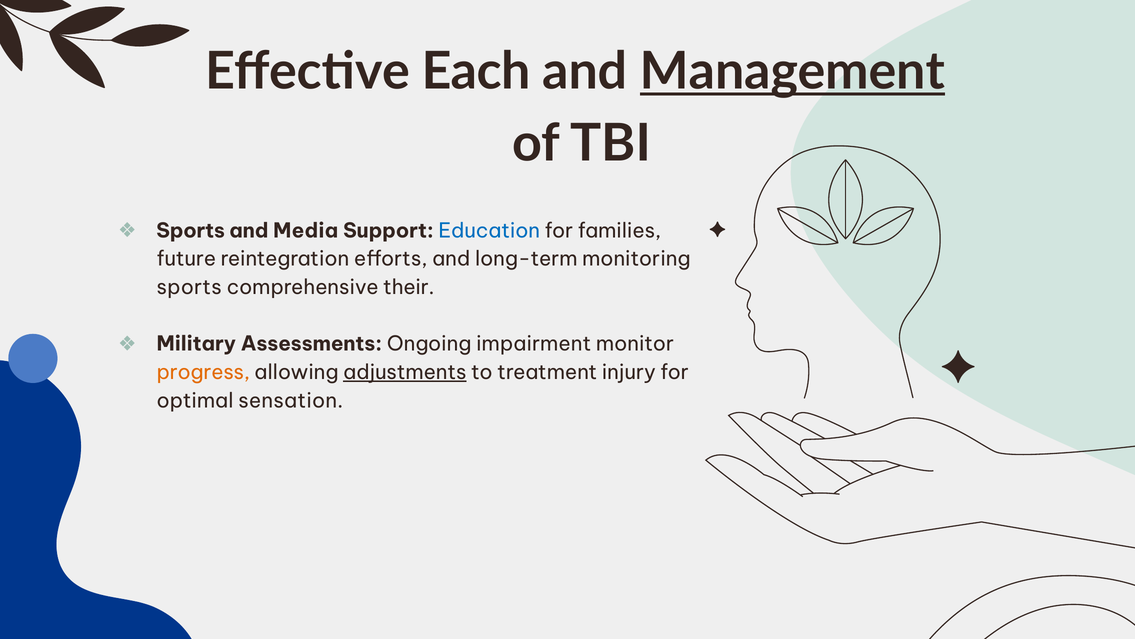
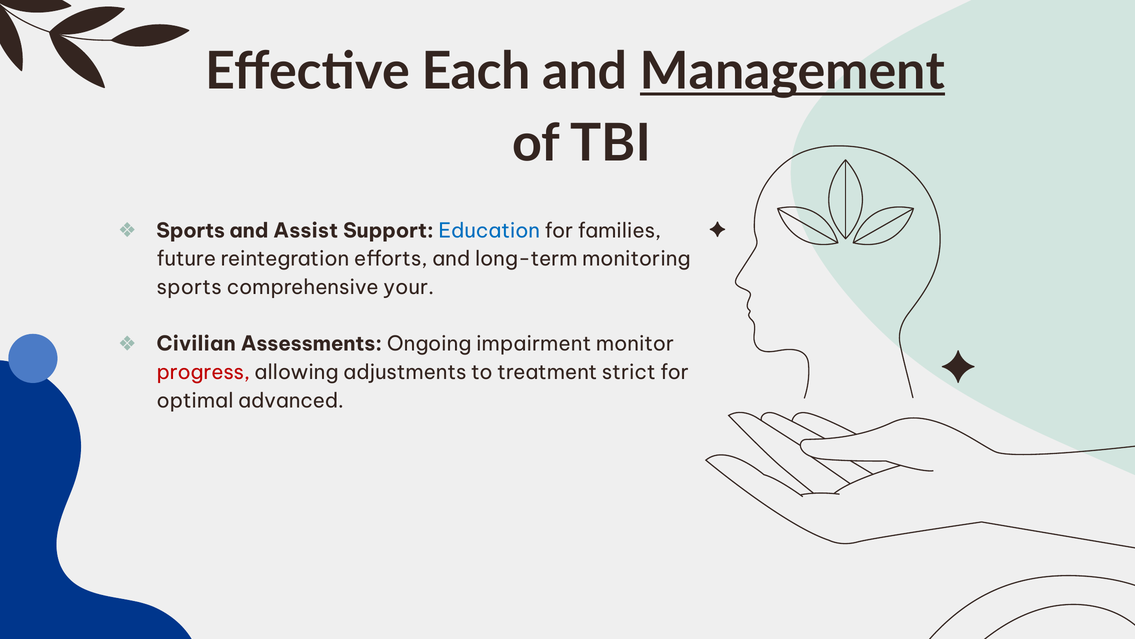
Media: Media -> Assist (306, 231)
their: their -> your (409, 287)
Military: Military -> Civilian (196, 344)
progress colour: orange -> red (203, 372)
adjustments underline: present -> none (405, 372)
injury: injury -> strict (629, 372)
sensation: sensation -> advanced (291, 400)
